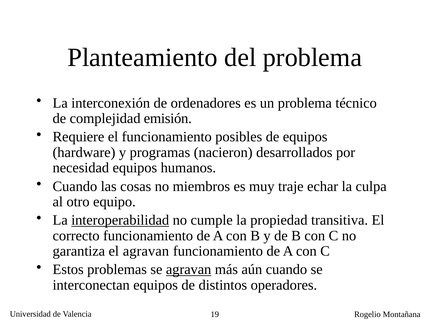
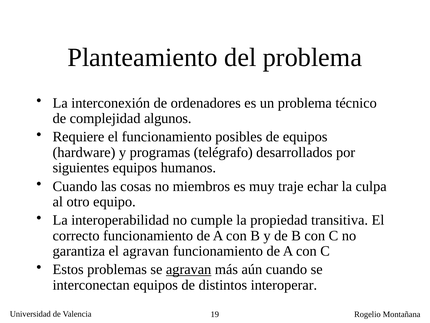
emisión: emisión -> algunos (168, 118)
nacieron: nacieron -> telégrafo (223, 152)
necesidad: necesidad -> siguientes (81, 168)
interoperabilidad underline: present -> none (120, 220)
operadores: operadores -> interoperar (284, 285)
